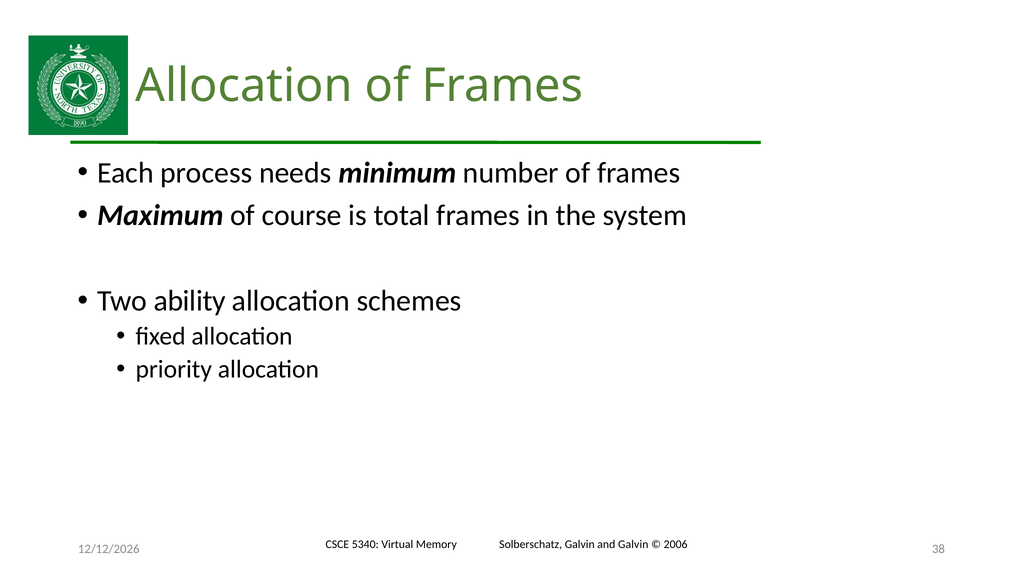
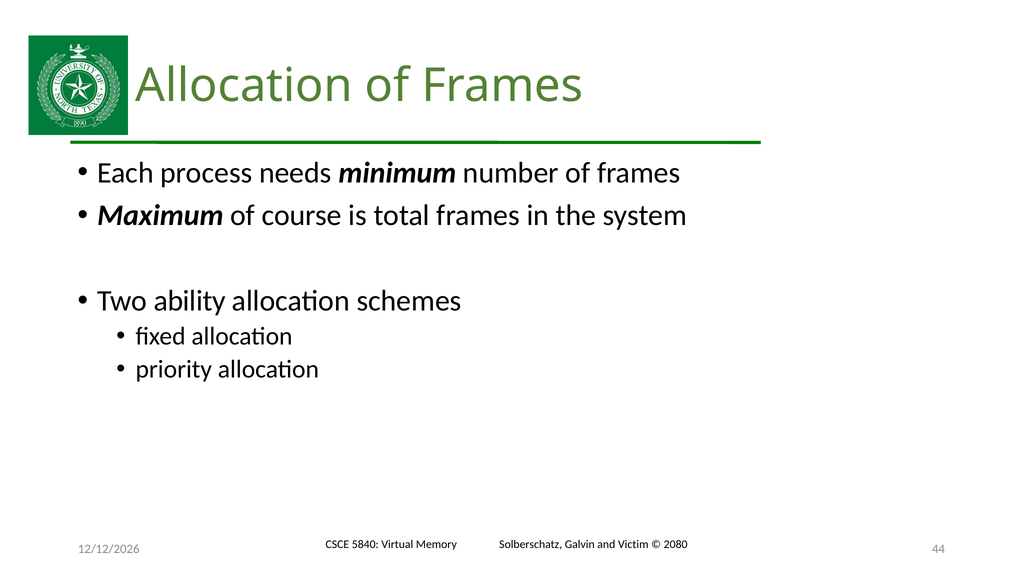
5340: 5340 -> 5840 (365, 545)
and Galvin: Galvin -> Victim (633, 545)
2006: 2006 -> 2080 (676, 545)
38: 38 -> 44 (938, 549)
